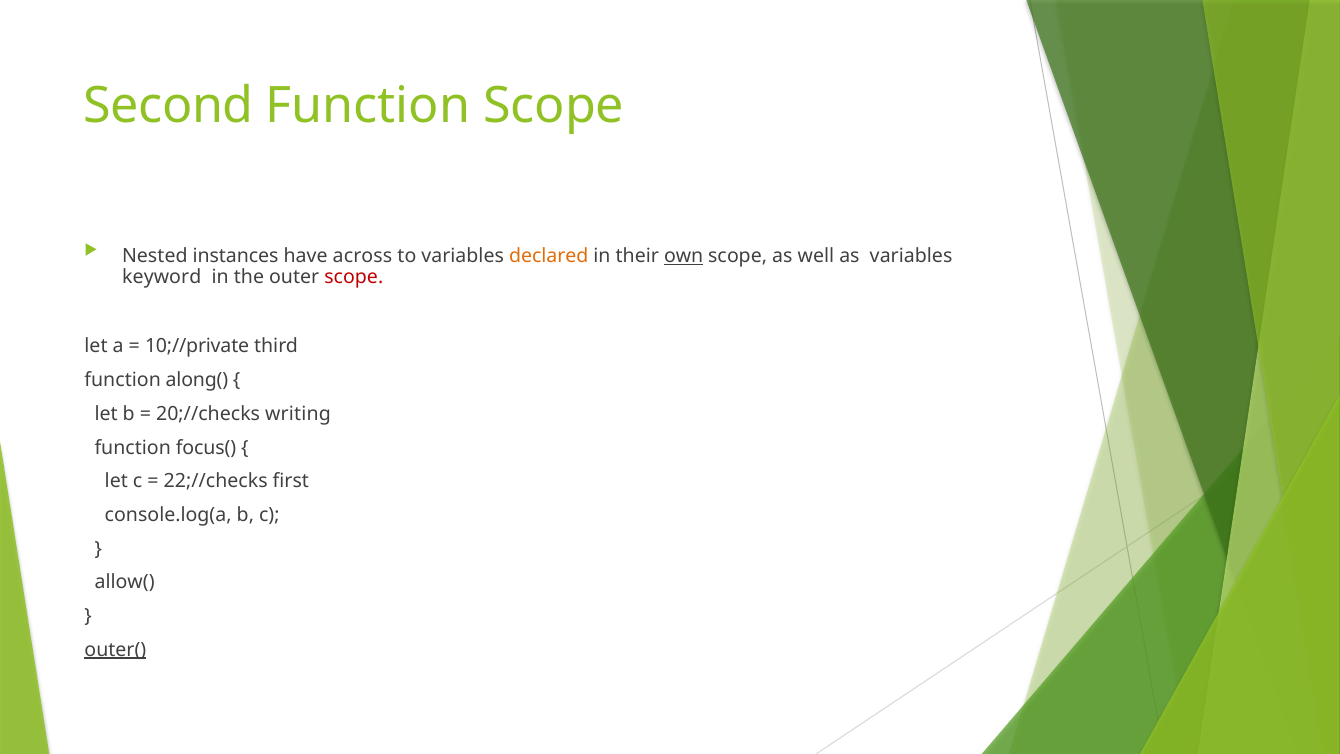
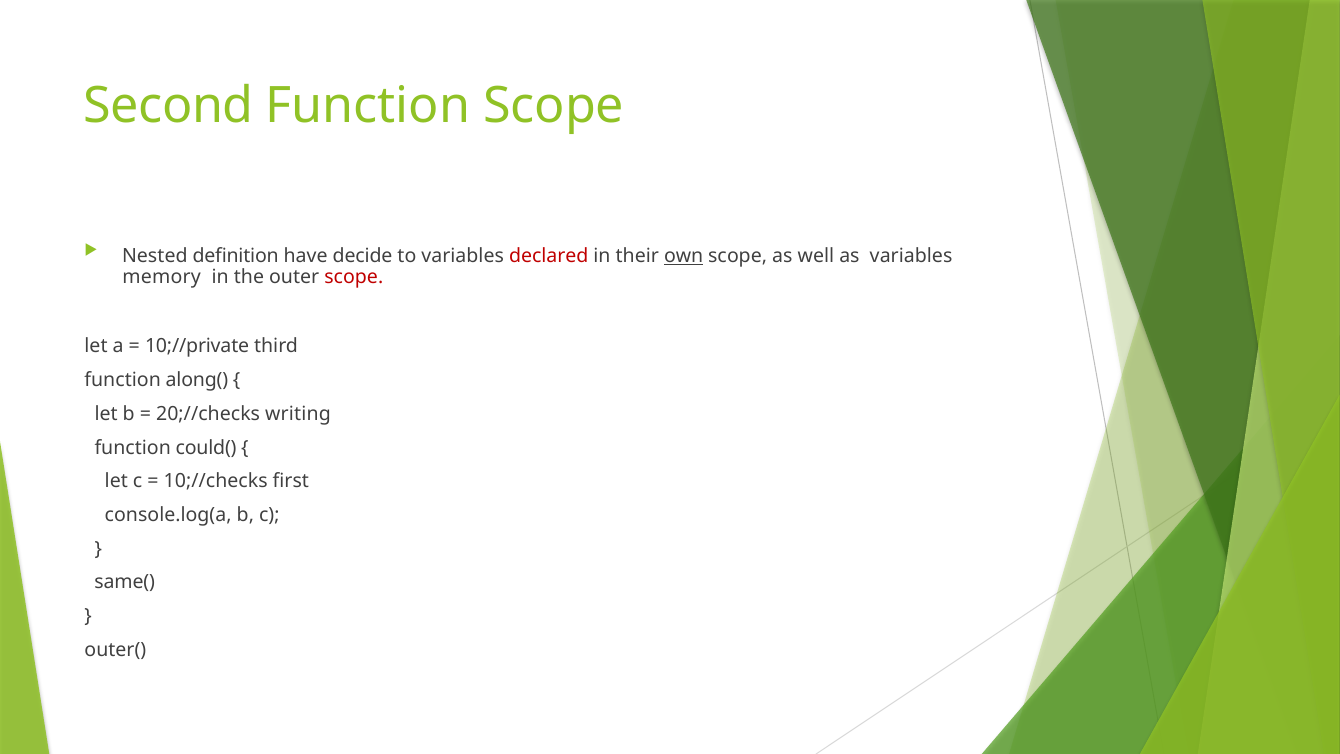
instances: instances -> definition (236, 256)
across: across -> decide (363, 256)
declared colour: orange -> red (549, 256)
keyword: keyword -> memory (162, 277)
focus(: focus( -> could( (206, 447)
22;//checks: 22;//checks -> 10;//checks (216, 481)
allow(: allow( -> same( (125, 582)
outer( underline: present -> none (115, 649)
